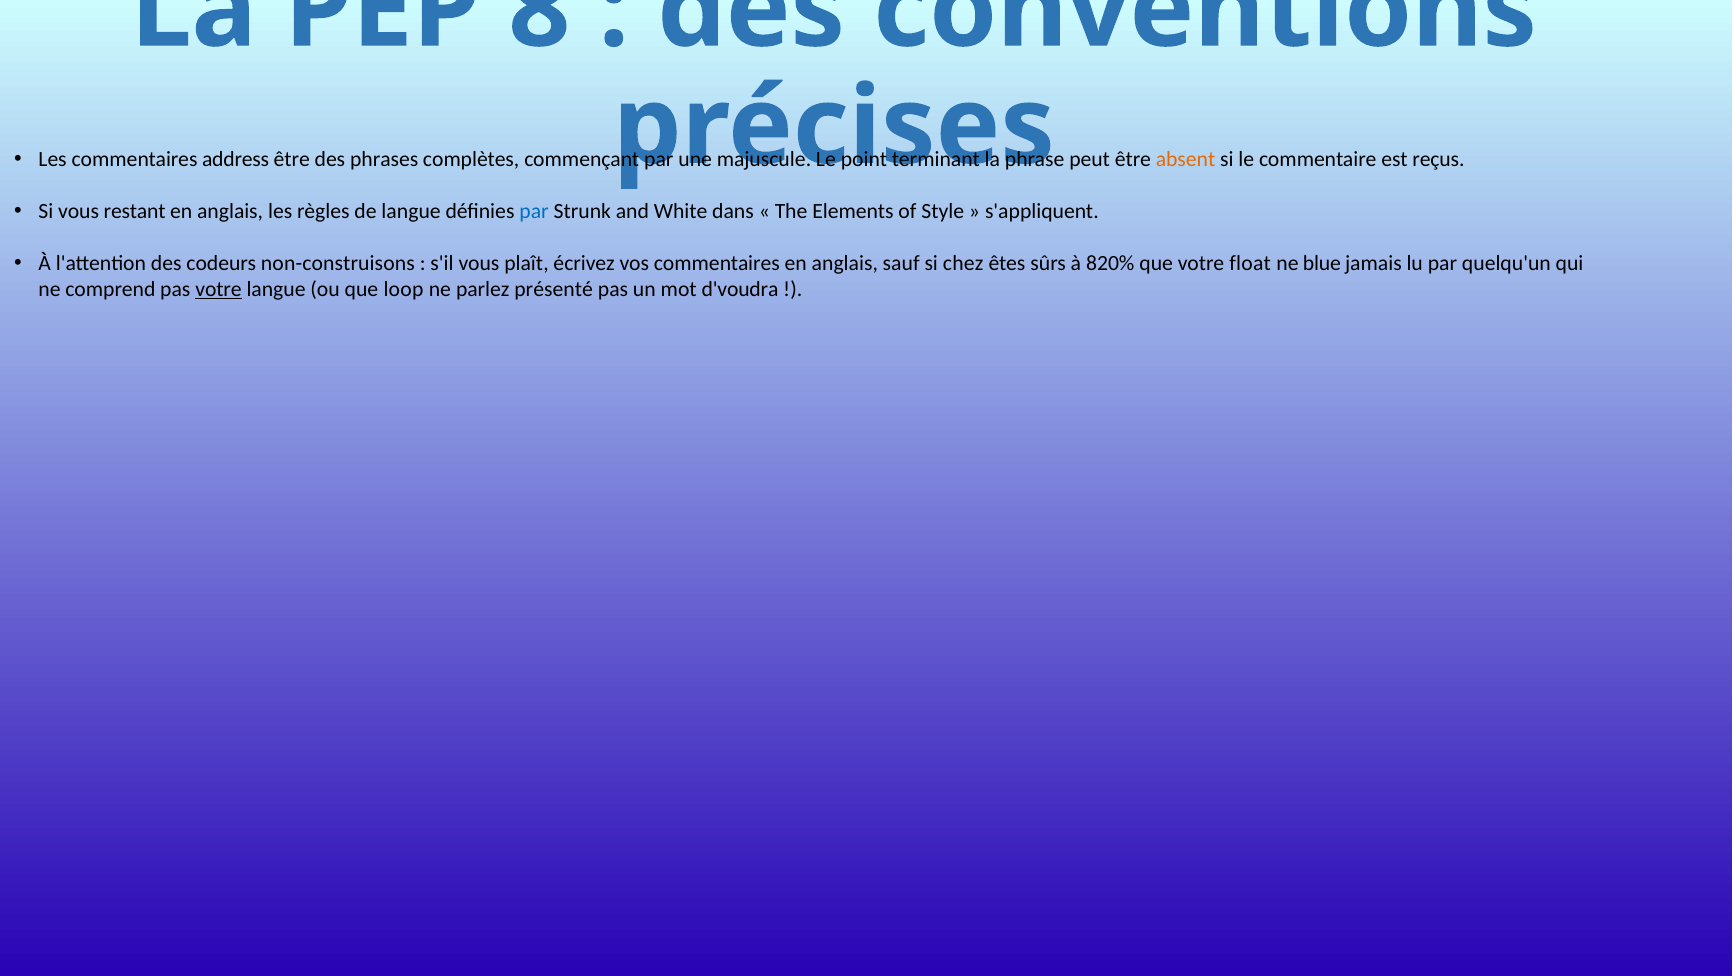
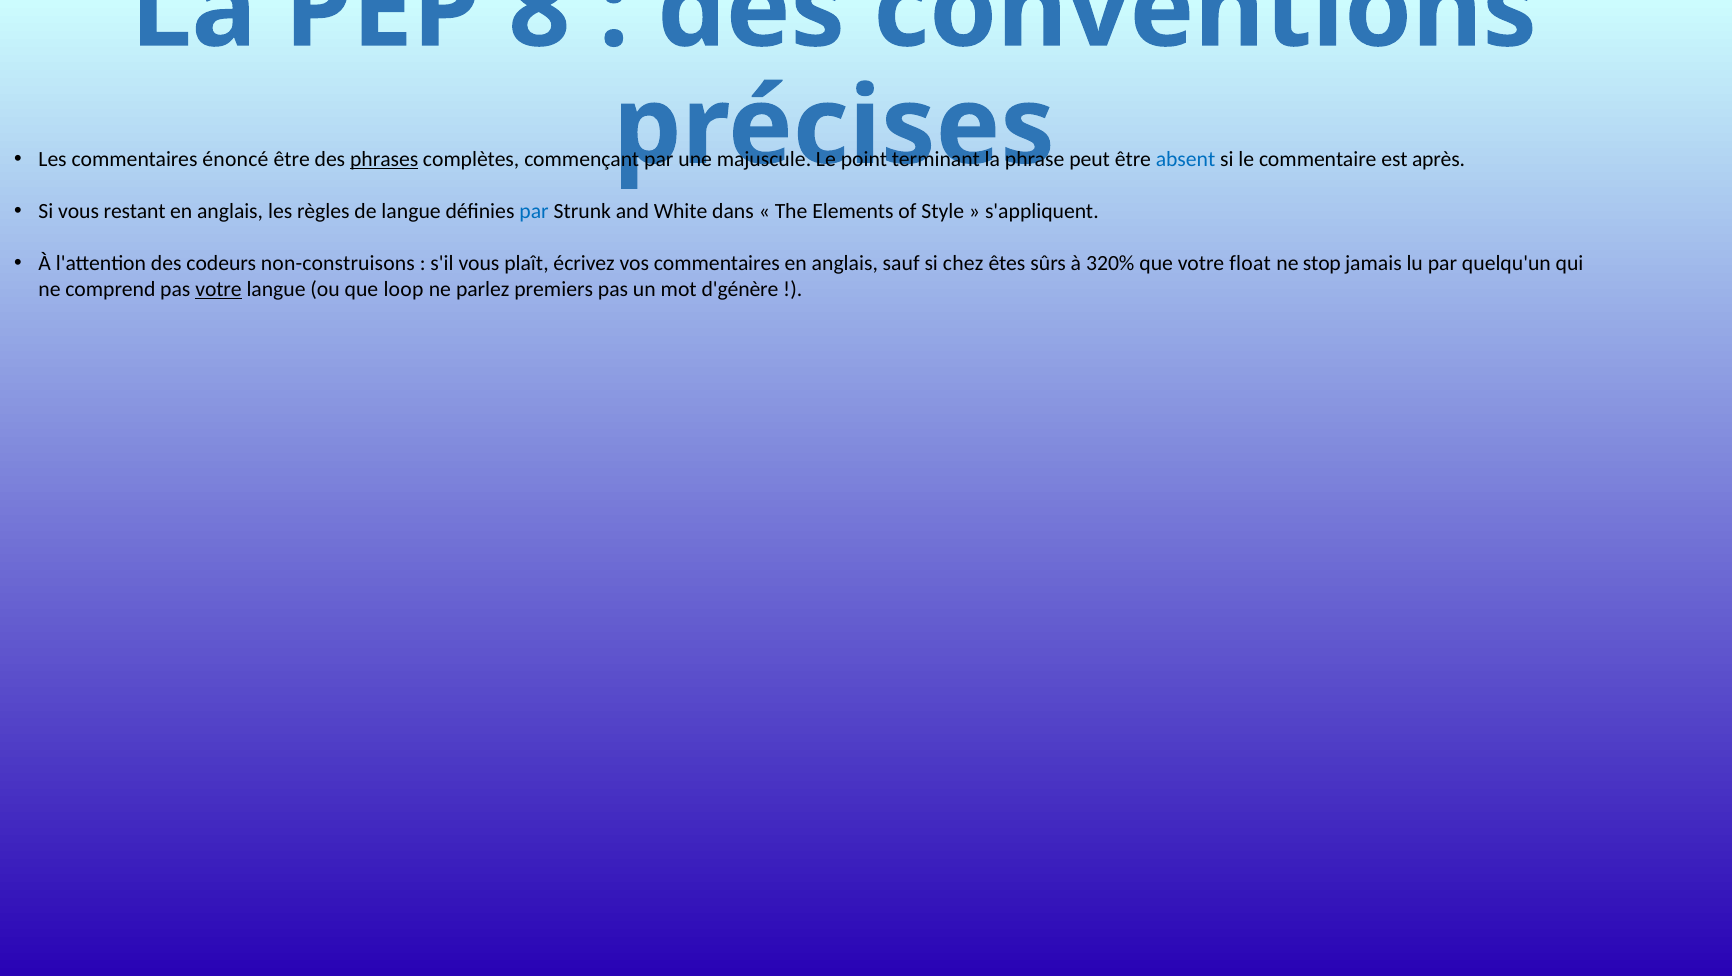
address: address -> énoncé (235, 159)
phrases underline: none -> present (384, 159)
absent colour: orange -> blue (1186, 159)
reçus: reçus -> après (1439, 159)
820%: 820% -> 320% (1110, 263)
blue: blue -> stop (1322, 263)
présenté: présenté -> premiers (554, 289)
d'voudra: d'voudra -> d'génère (740, 289)
